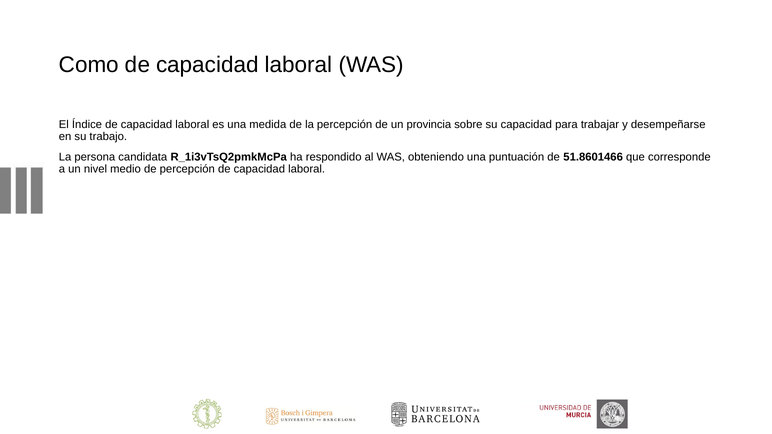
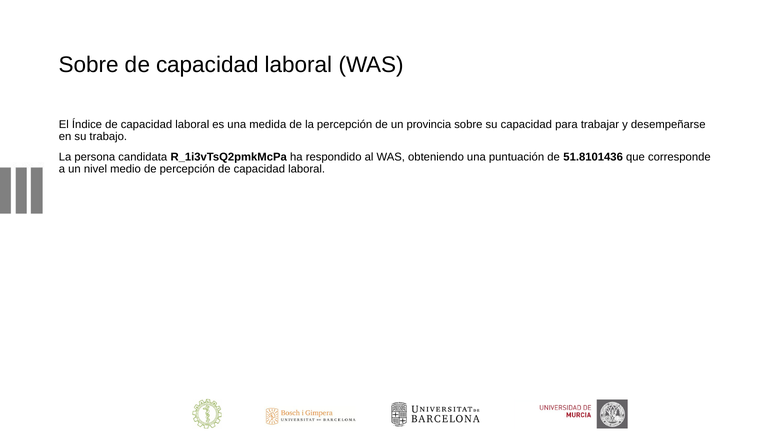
Como: Como -> Sobre (89, 65)
51.8601466: 51.8601466 -> 51.8101436 (593, 157)
